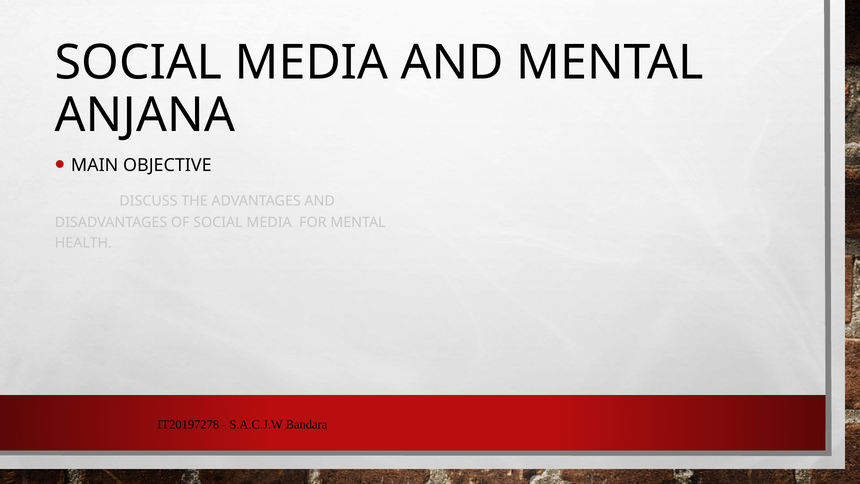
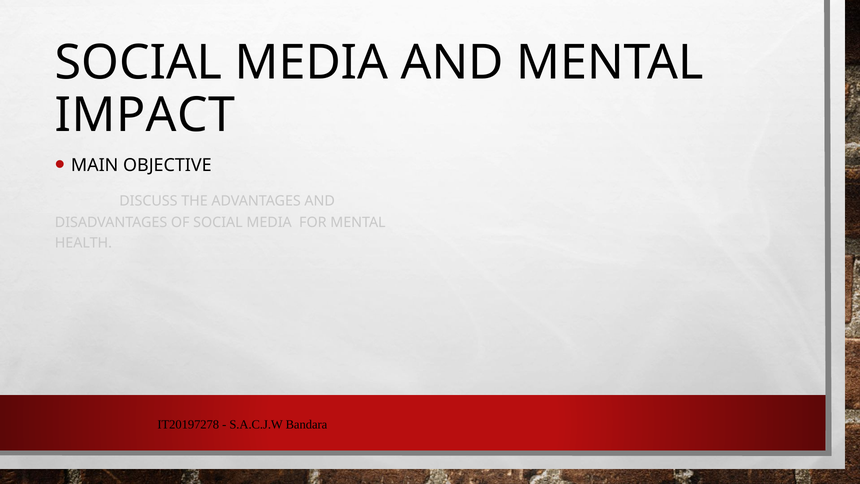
ANJANA: ANJANA -> IMPACT (145, 115)
